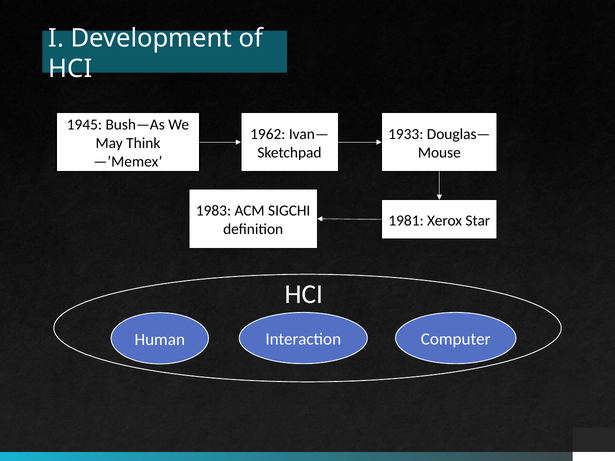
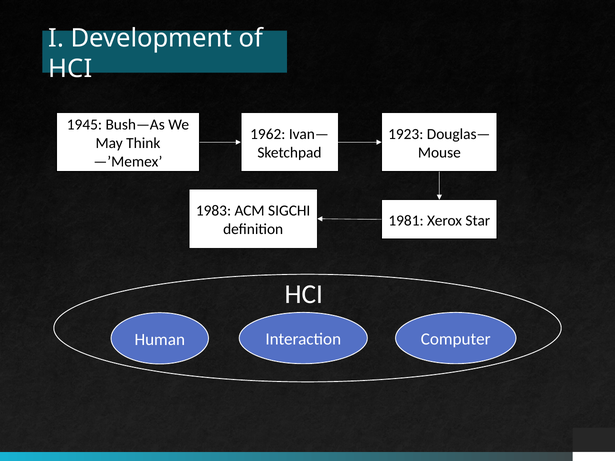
1933: 1933 -> 1923 (406, 134)
